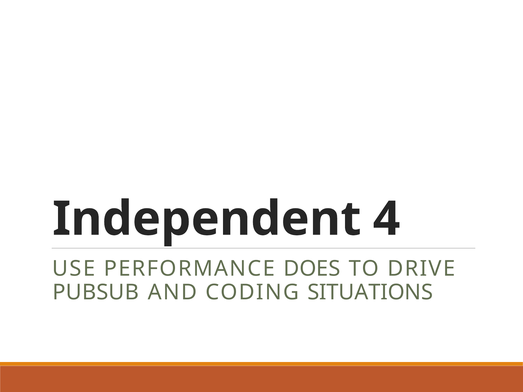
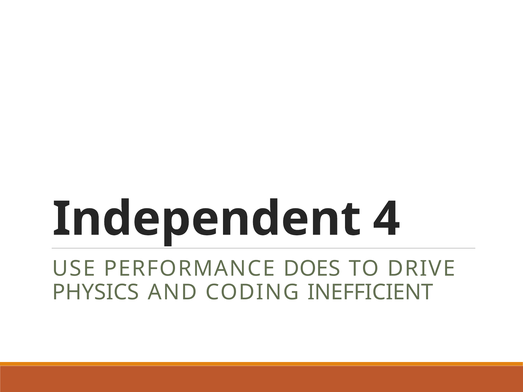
PUBSUB: PUBSUB -> PHYSICS (96, 292)
SITUATIONS: SITUATIONS -> INEFFICIENT (370, 292)
